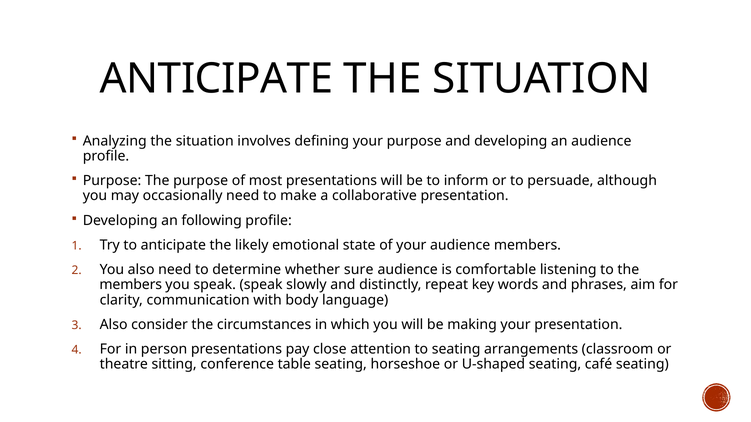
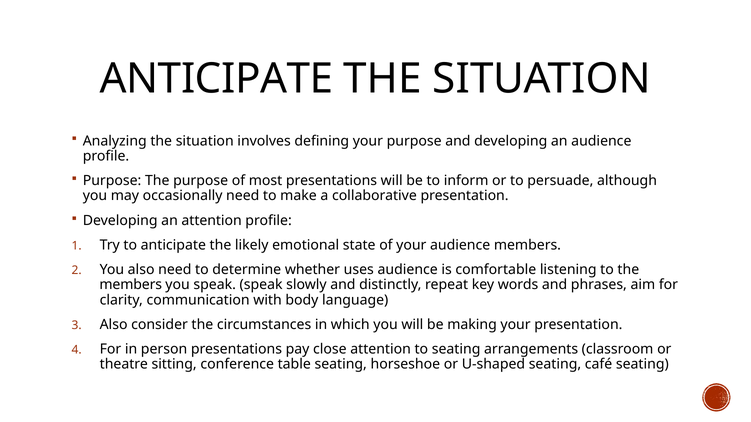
an following: following -> attention (212, 221)
sure: sure -> uses (359, 270)
